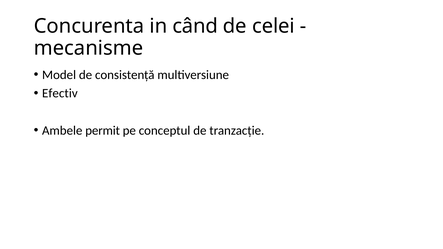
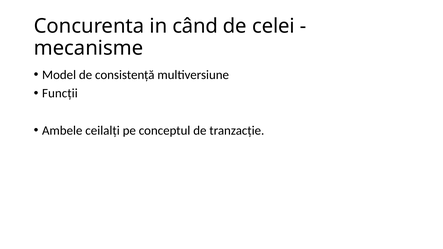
Efectiv: Efectiv -> Funcţii (60, 93)
permit: permit -> ceilalţi (103, 131)
